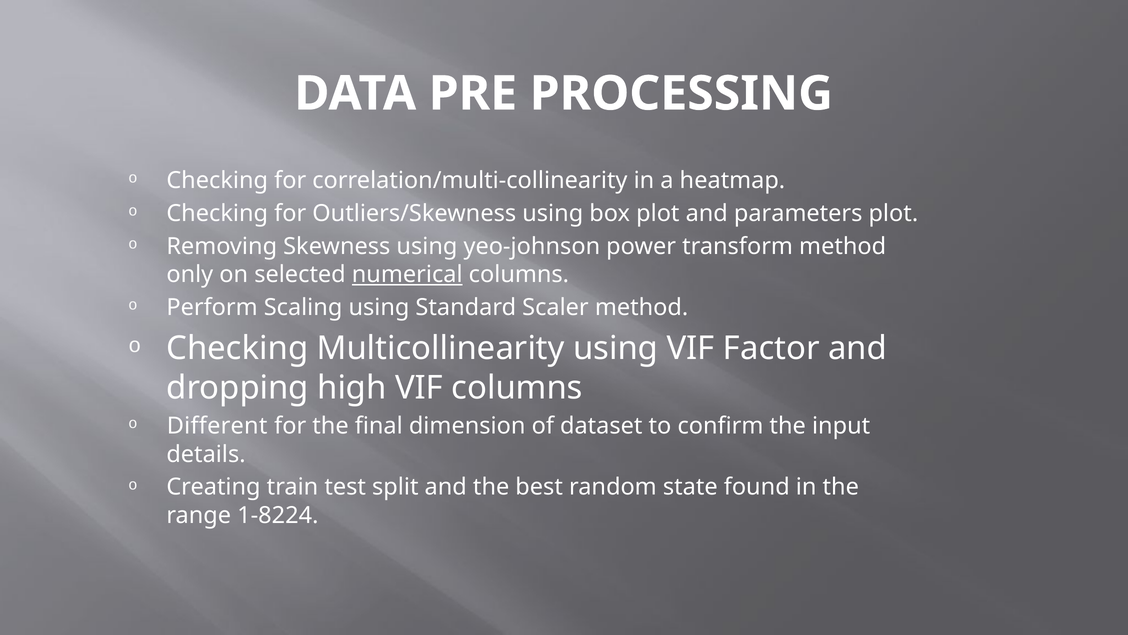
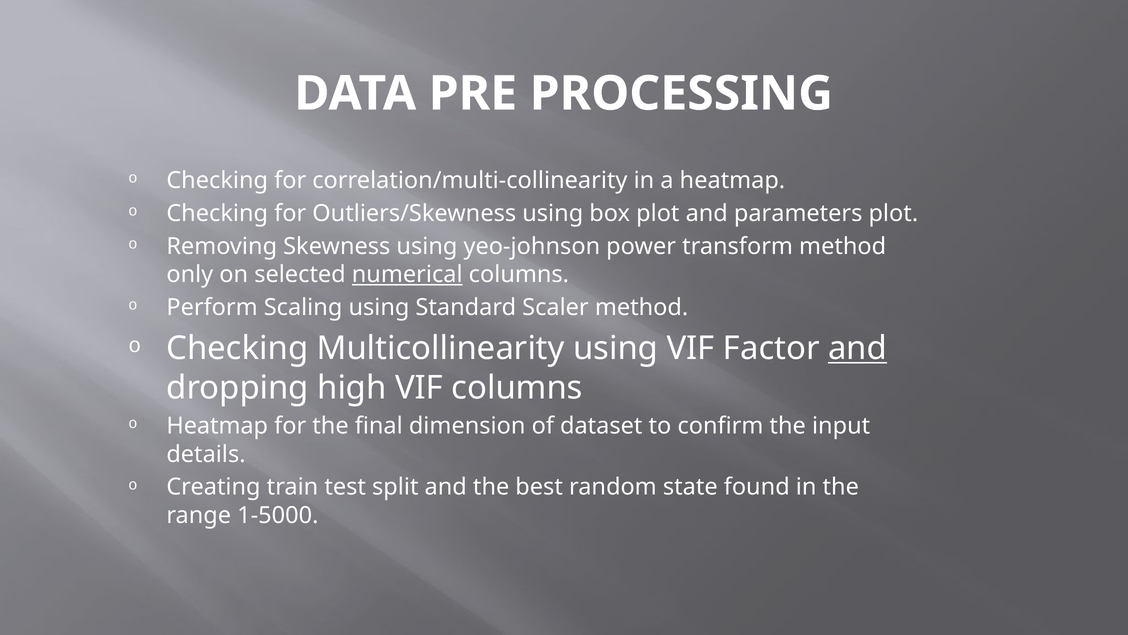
and underline: none -> present (858, 348)
Different: Different -> Heatmap (217, 426)
1-8224: 1-8224 -> 1-5000 (278, 515)
